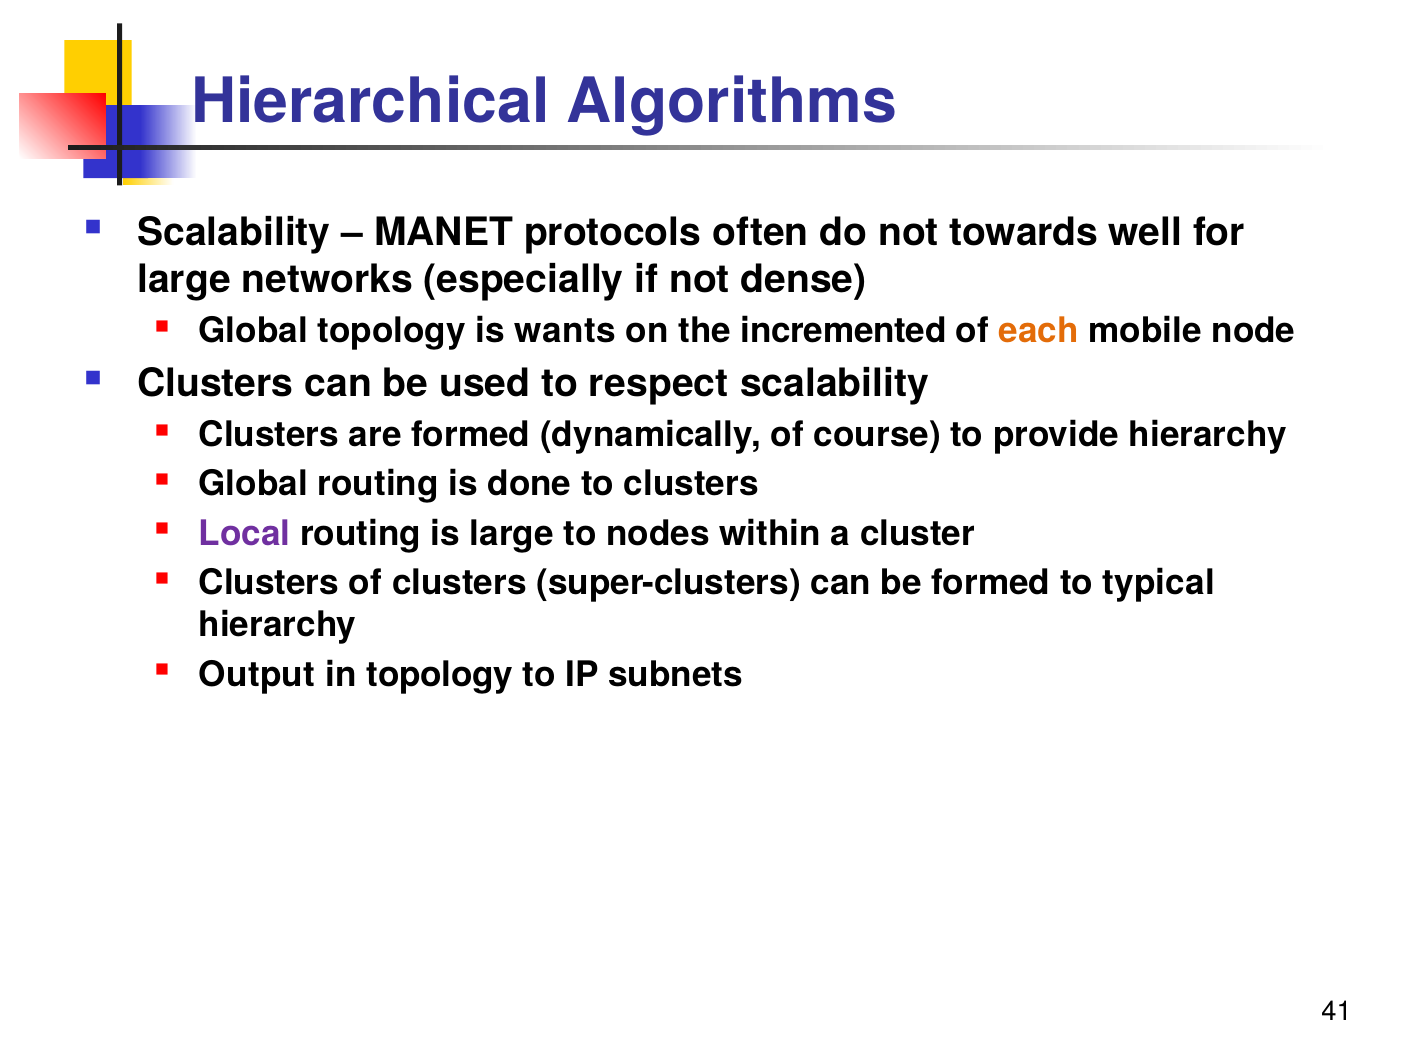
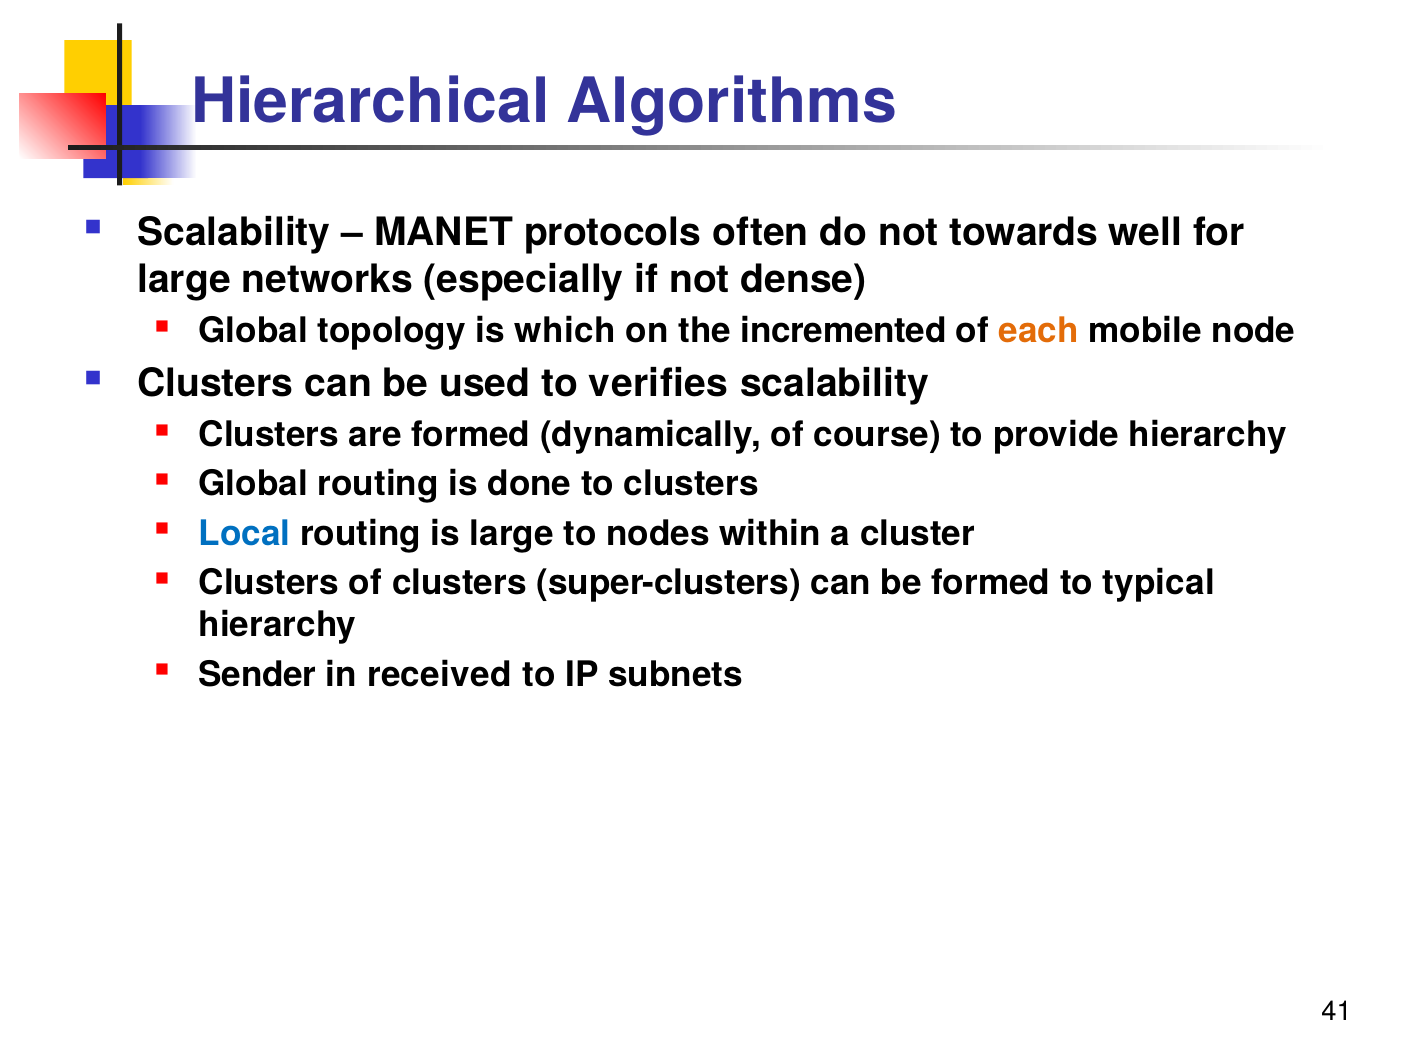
wants: wants -> which (565, 331)
respect: respect -> verifies (659, 383)
Local colour: purple -> blue (245, 533)
Output: Output -> Sender (257, 674)
in topology: topology -> received (440, 674)
